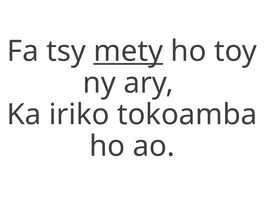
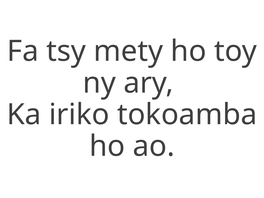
mety underline: present -> none (128, 51)
